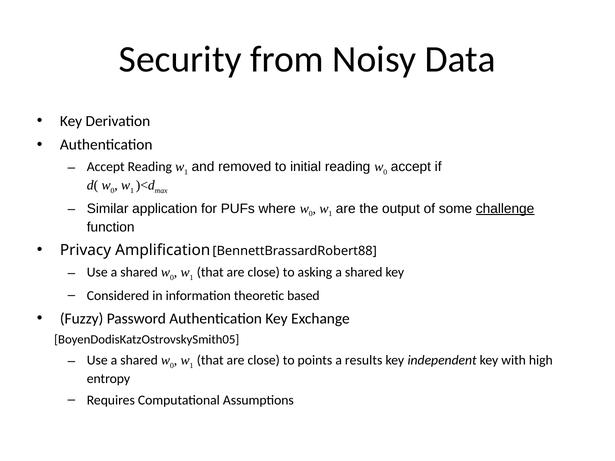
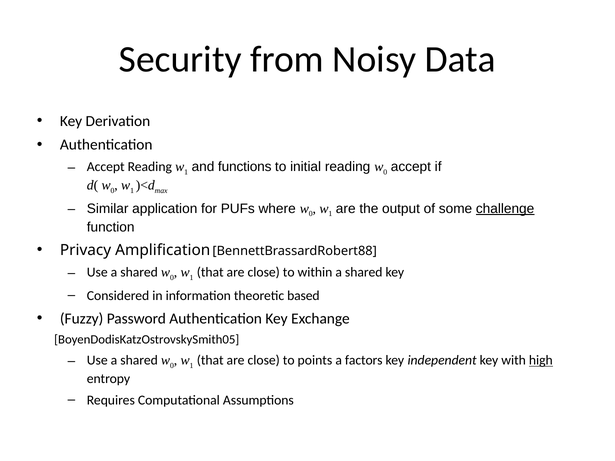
removed: removed -> functions (245, 167)
asking: asking -> within (315, 272)
results: results -> factors (364, 361)
high underline: none -> present (541, 361)
